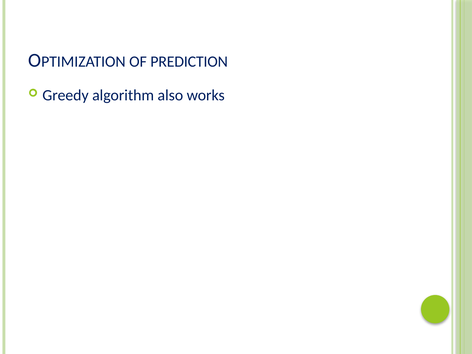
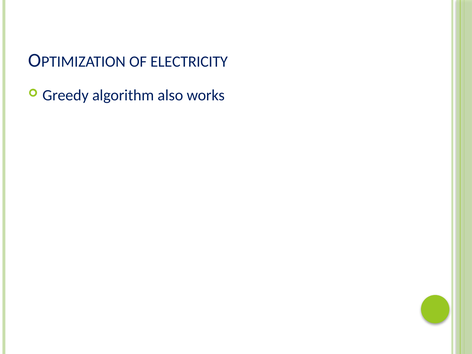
PREDICTION: PREDICTION -> ELECTRICITY (189, 62)
